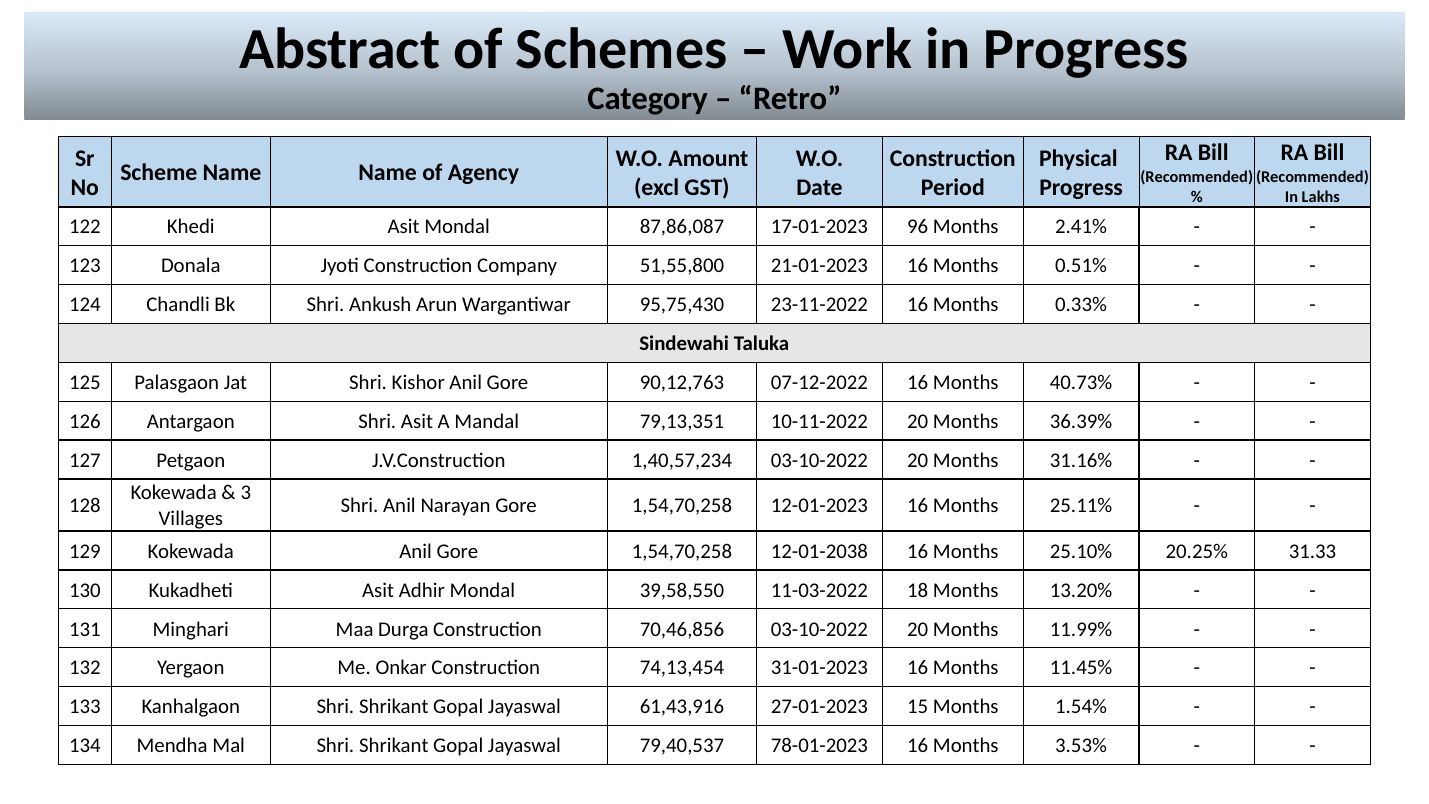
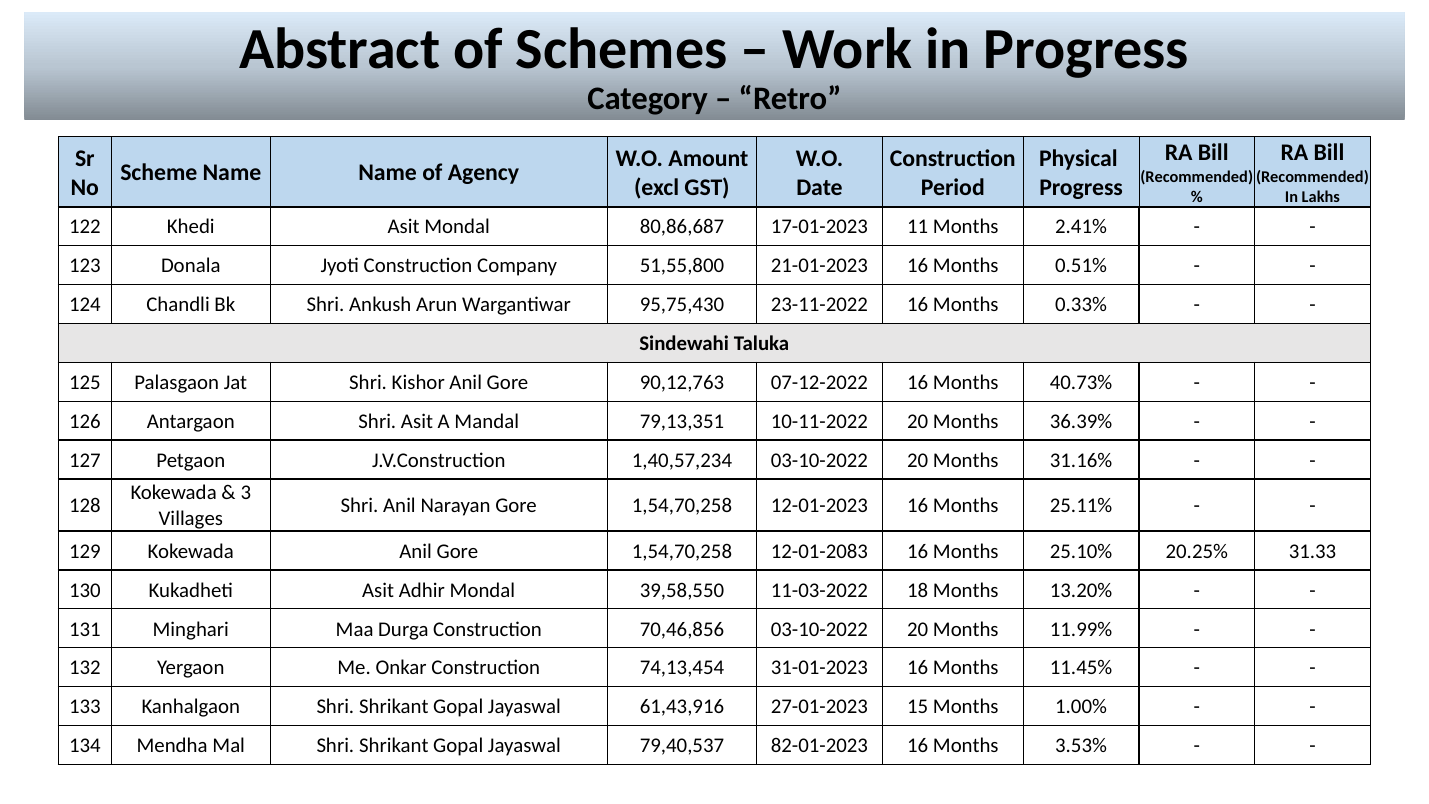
87,86,087: 87,86,087 -> 80,86,687 (682, 227)
96: 96 -> 11 (918, 227)
12-01-2038: 12-01-2038 -> 12-01-2083 (819, 551)
1.54%: 1.54% -> 1.00% (1081, 707)
78-01-2023: 78-01-2023 -> 82-01-2023 (819, 746)
